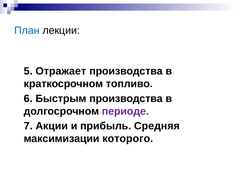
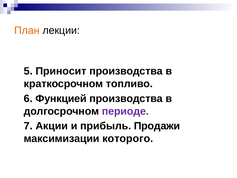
План colour: blue -> orange (27, 30)
Отражает: Отражает -> Приносит (61, 71)
Быстрым: Быстрым -> Функцией (61, 98)
Средняя: Средняя -> Продажи (157, 126)
